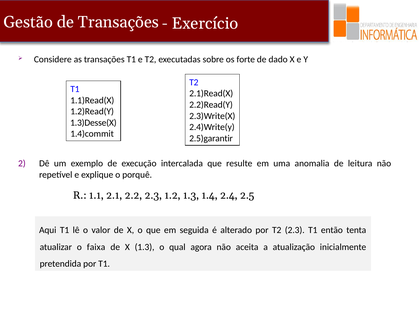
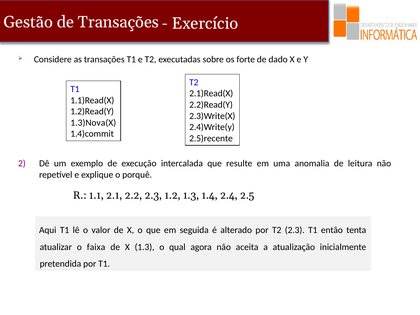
1.3)Desse(X: 1.3)Desse(X -> 1.3)Nova(X (93, 123)
2.5)garantir: 2.5)garantir -> 2.5)recente (211, 138)
